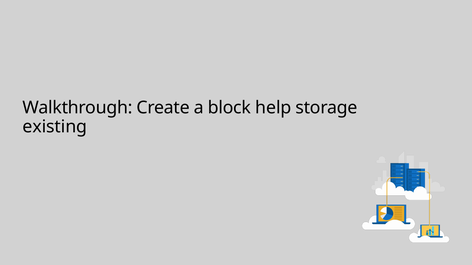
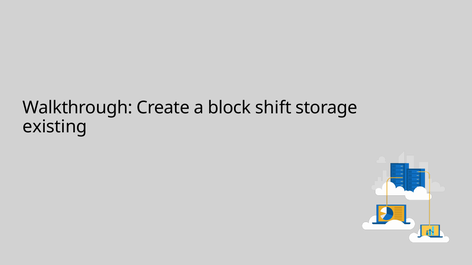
help: help -> shift (273, 108)
